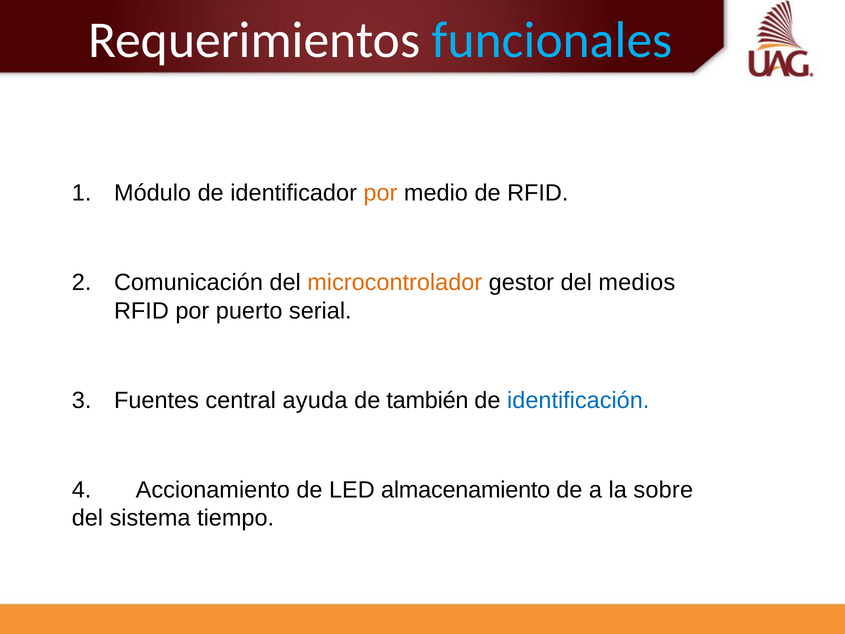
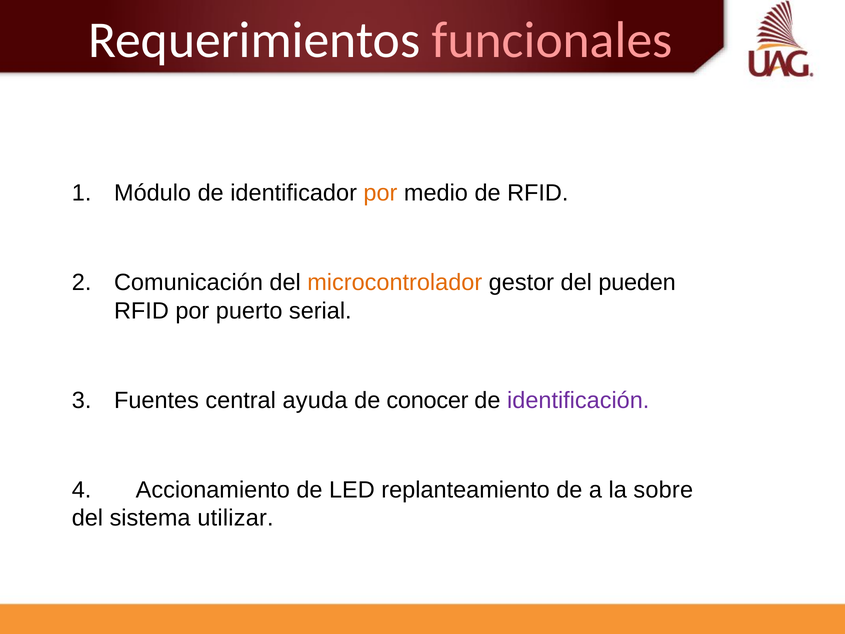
funcionales colour: light blue -> pink (552, 40)
medios: medios -> pueden (637, 283)
también: también -> conocer (427, 400)
identificación colour: blue -> purple (578, 400)
almacenamiento: almacenamiento -> replanteamiento (466, 490)
tiempo: tiempo -> utilizar (236, 518)
